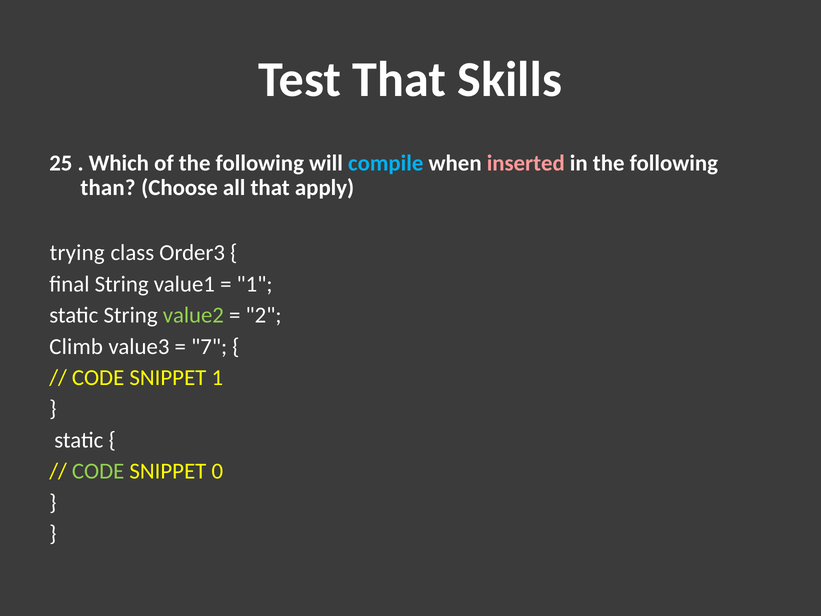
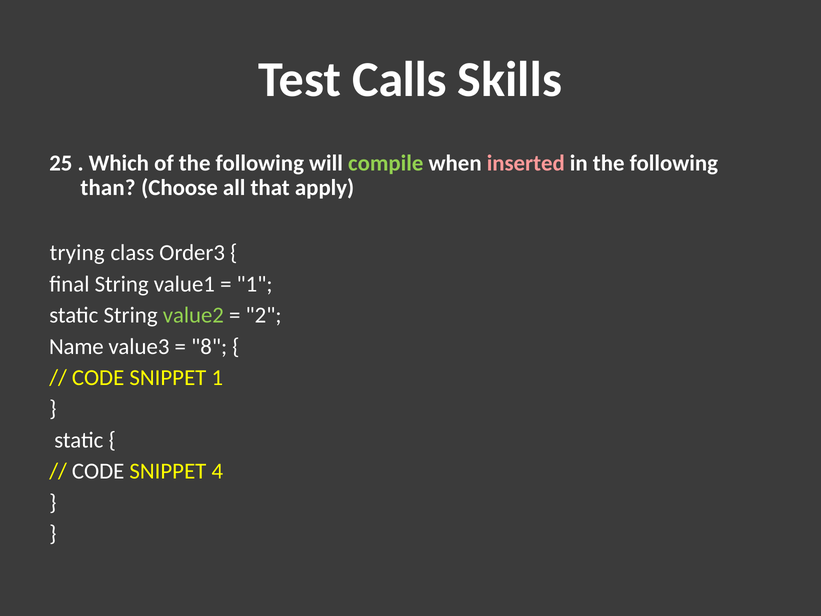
Test That: That -> Calls (399, 79)
compile colour: light blue -> light green (386, 163)
Climb: Climb -> Name (76, 346)
7: 7 -> 8 (209, 346)
CODE colour: light green -> white (98, 471)
0: 0 -> 4 (217, 471)
